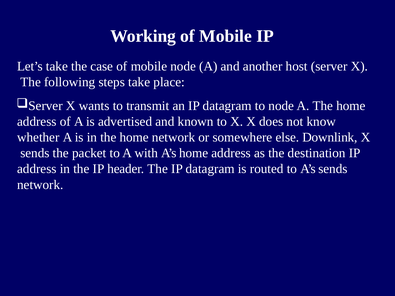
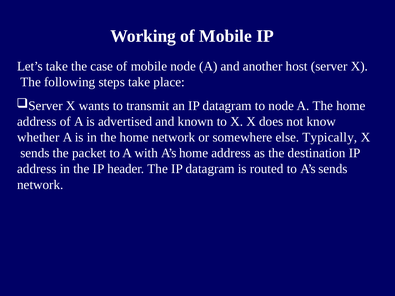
Downlink: Downlink -> Typically (330, 137)
